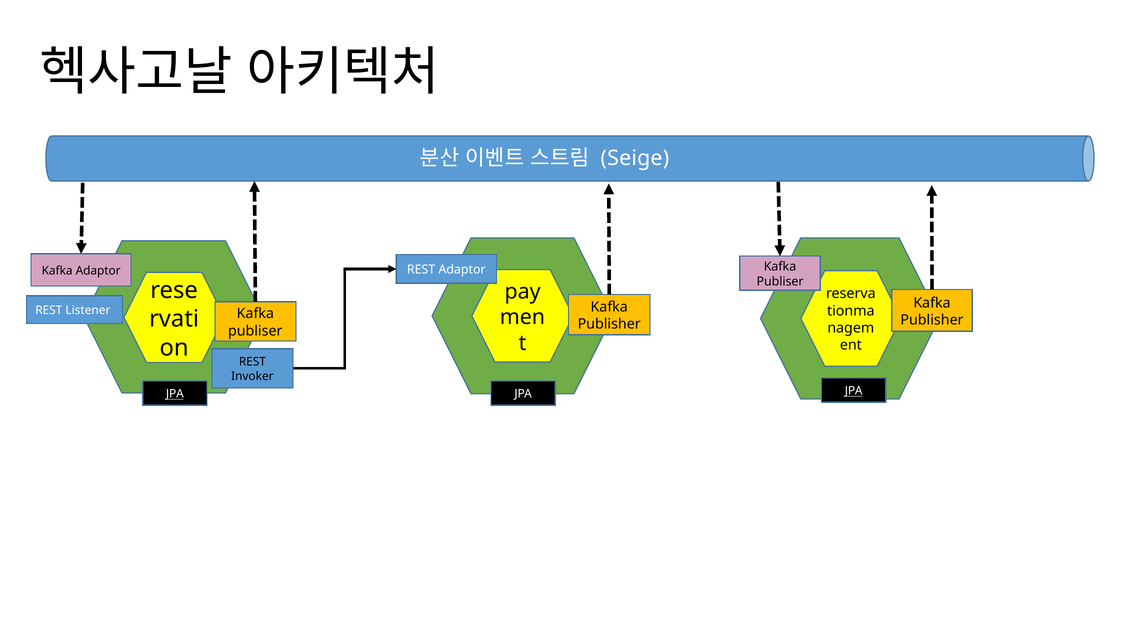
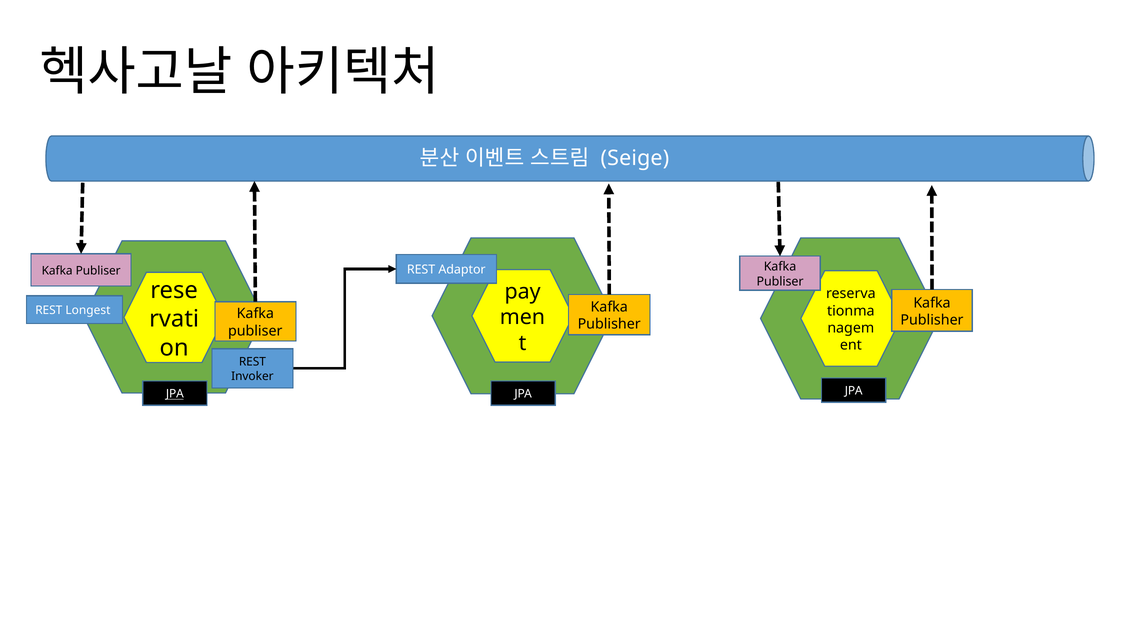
Adaptor: Adaptor -> Publiser (98, 270)
Listener: Listener -> Longest (88, 310)
JPA underline: present -> none (854, 391)
